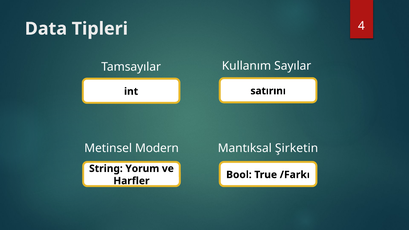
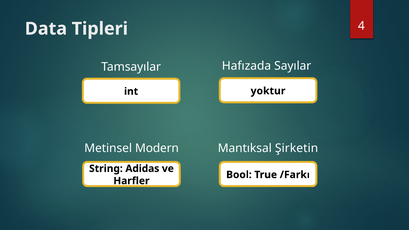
Kullanım: Kullanım -> Hafızada (246, 66)
satırını: satırını -> yoktur (268, 91)
Yorum: Yorum -> Adidas (142, 169)
